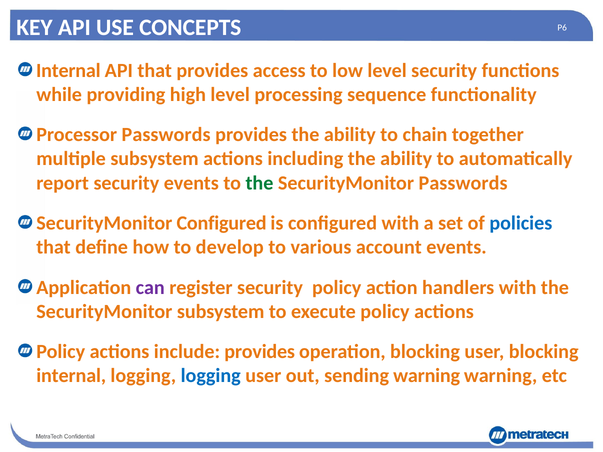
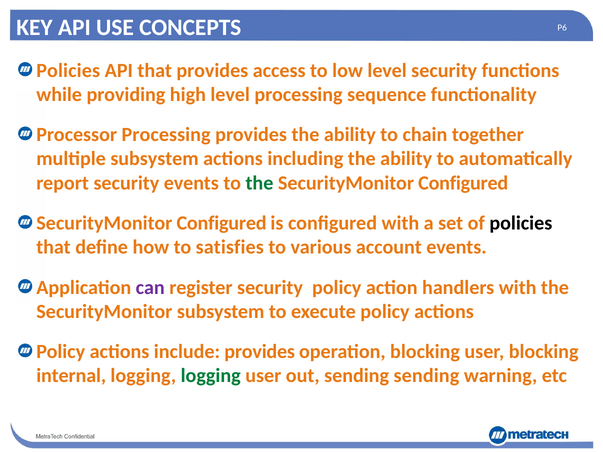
Internal: Internal -> Policies (68, 70)
Processor Passwords: Passwords -> Processing (166, 135)
Passwords: Passwords -> Configured (463, 183)
policies colour: blue -> black (521, 223)
develop: develop -> satisfies (230, 247)
logging colour: blue -> green (211, 376)
sending warning: warning -> sending (426, 376)
